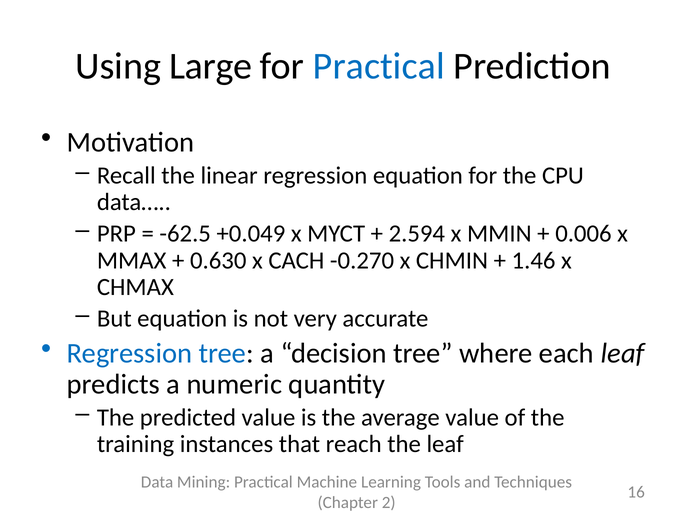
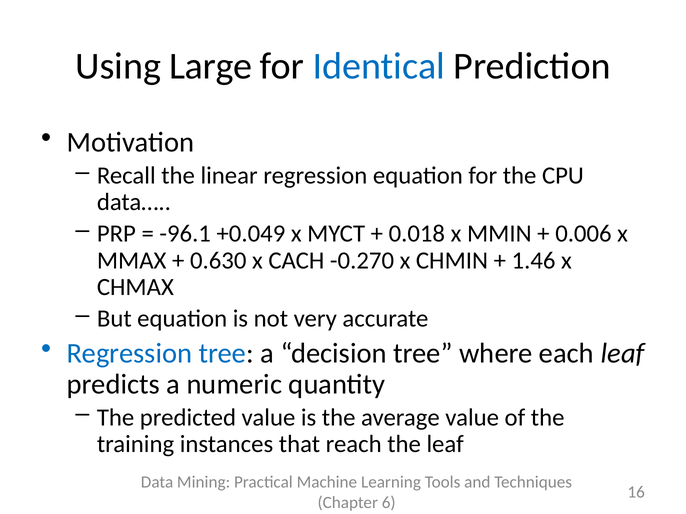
for Practical: Practical -> Identical (379, 66)
-62.5: -62.5 -> -96.1 (185, 234)
2.594: 2.594 -> 0.018 (417, 234)
2: 2 -> 6 (389, 503)
